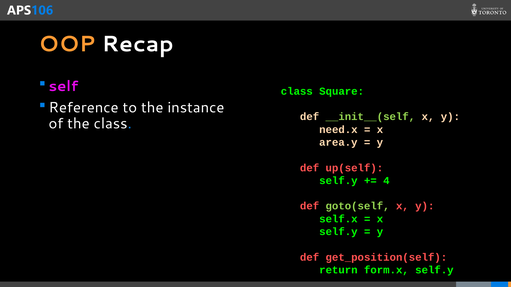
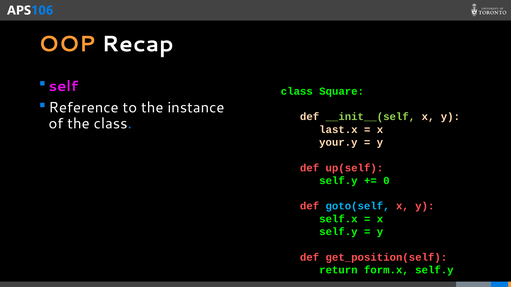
need.x: need.x -> last.x (338, 130)
area.y: area.y -> your.y (338, 143)
4: 4 -> 0 (386, 181)
goto(self colour: light green -> light blue (358, 206)
